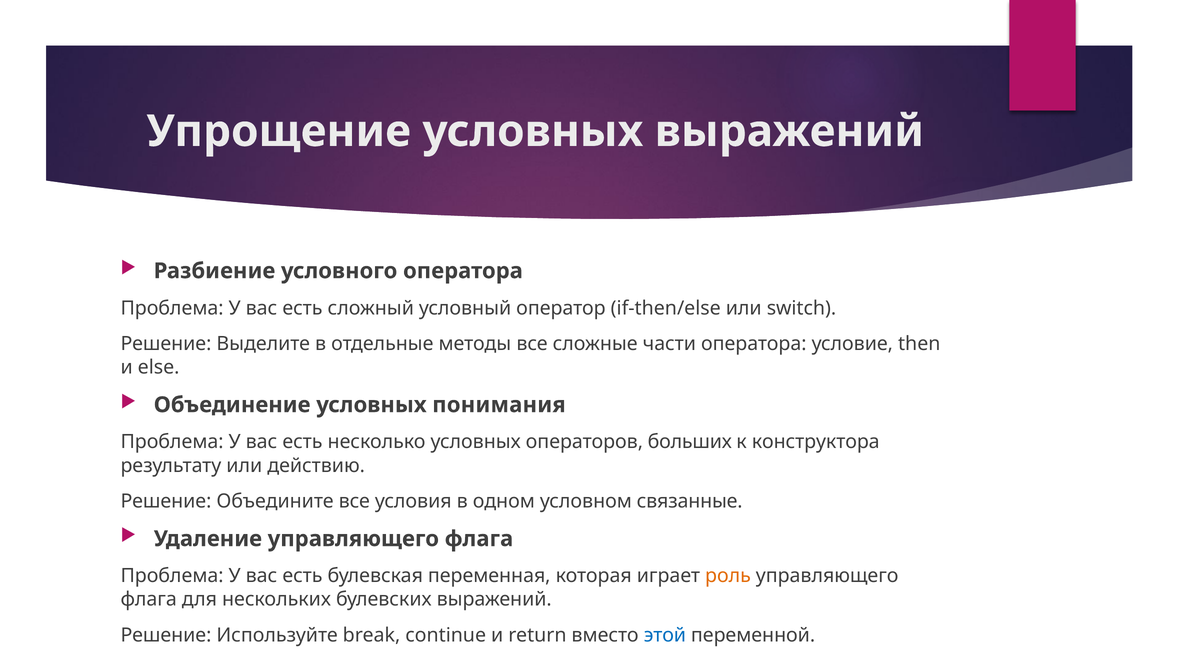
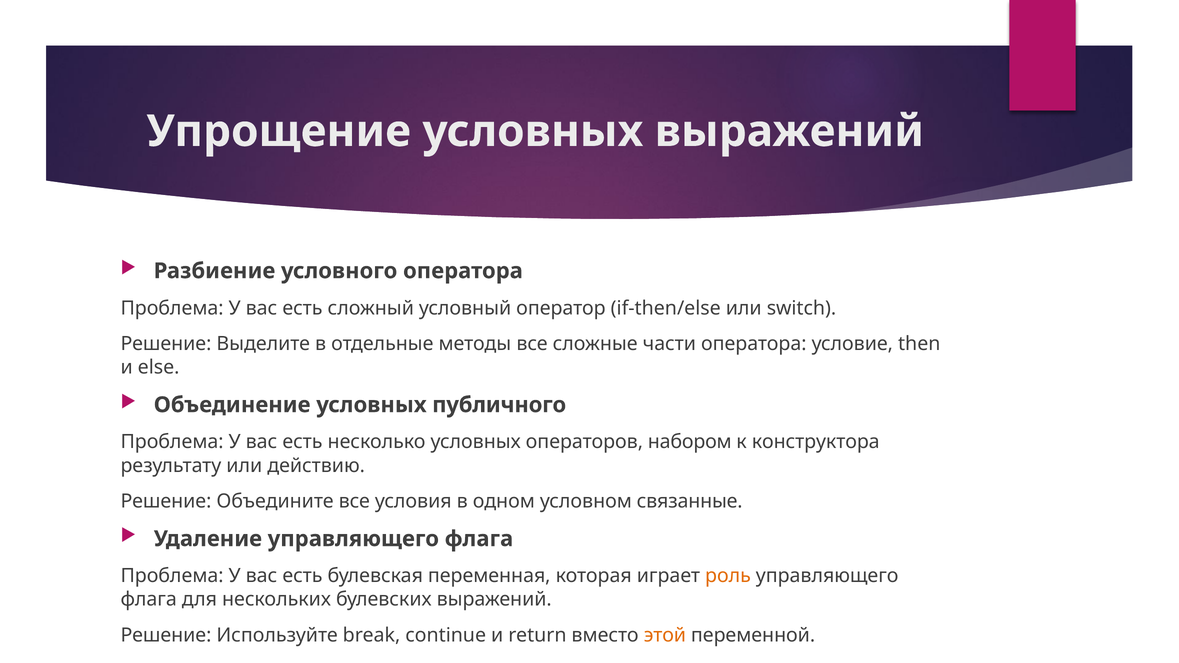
понимания: понимания -> публичного (499, 405)
больших: больших -> набором (690, 442)
этой colour: blue -> orange (665, 635)
